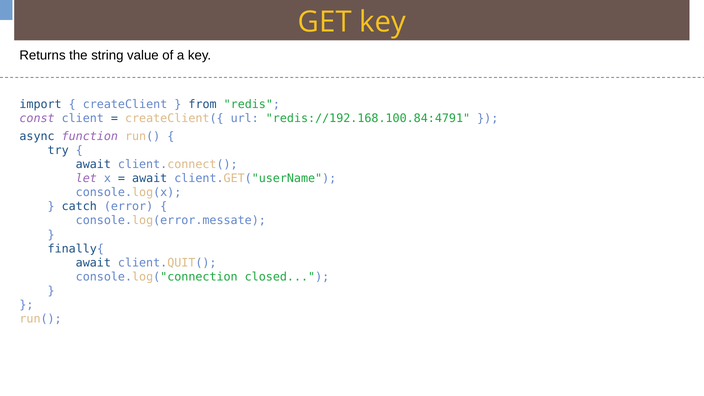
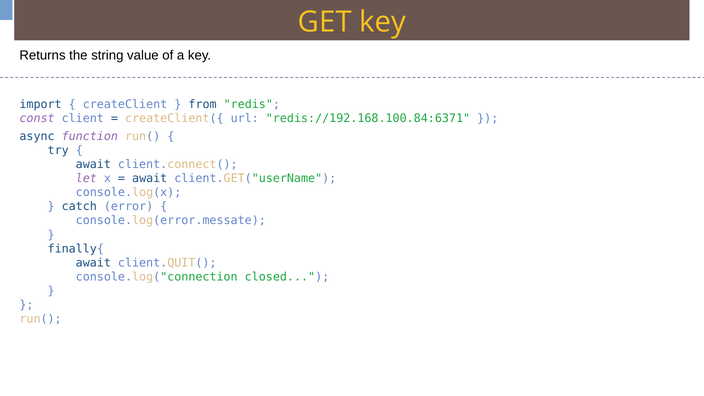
redis://192.168.100.84:4791: redis://192.168.100.84:4791 -> redis://192.168.100.84:6371 (368, 119)
